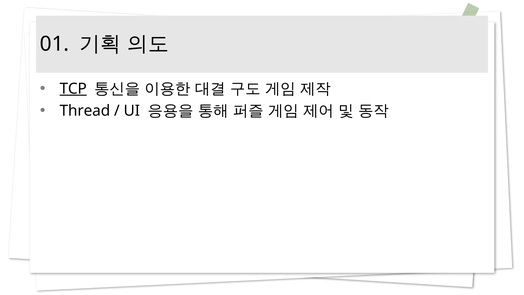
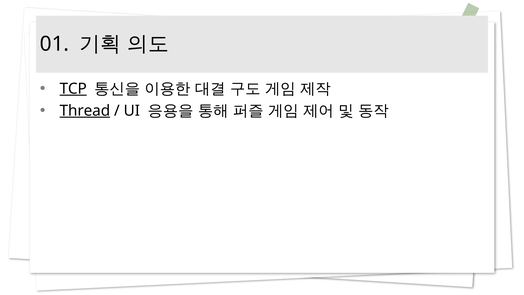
Thread underline: none -> present (85, 111)
